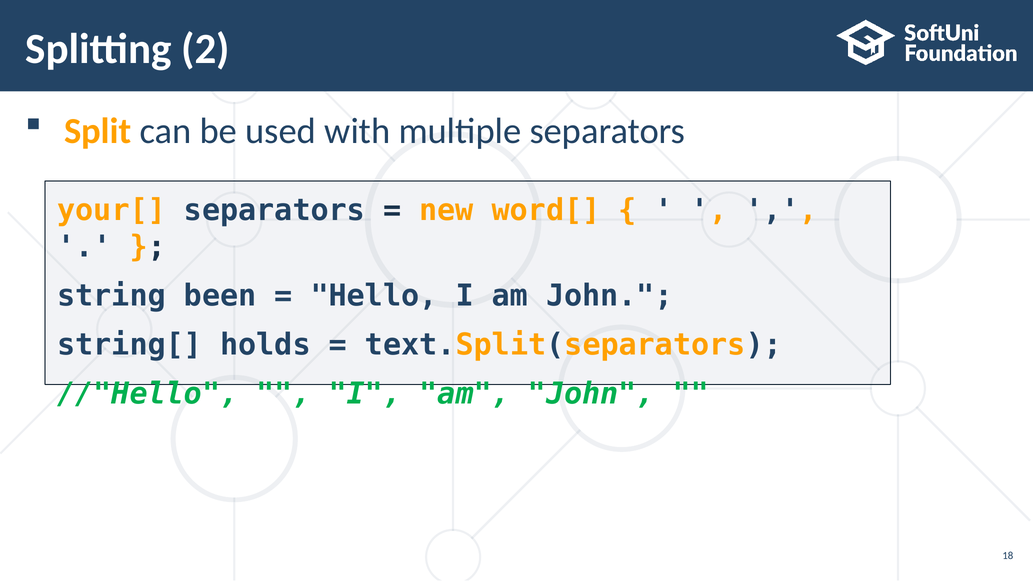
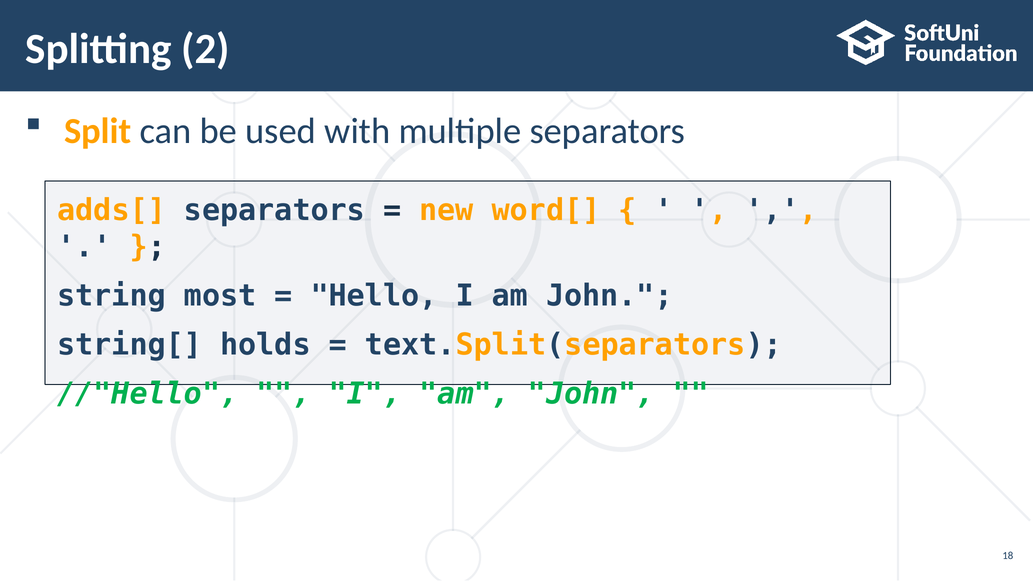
your[: your[ -> adds[ (112, 211)
been: been -> most (220, 296)
